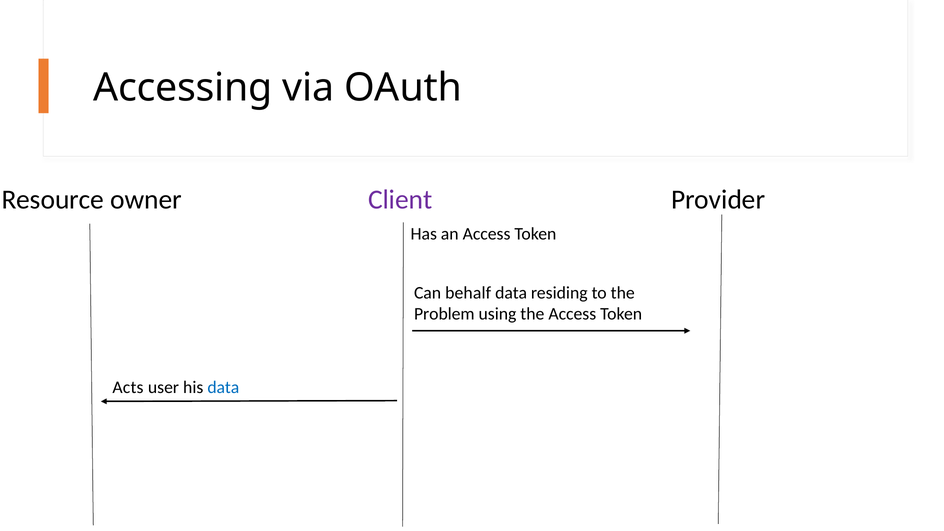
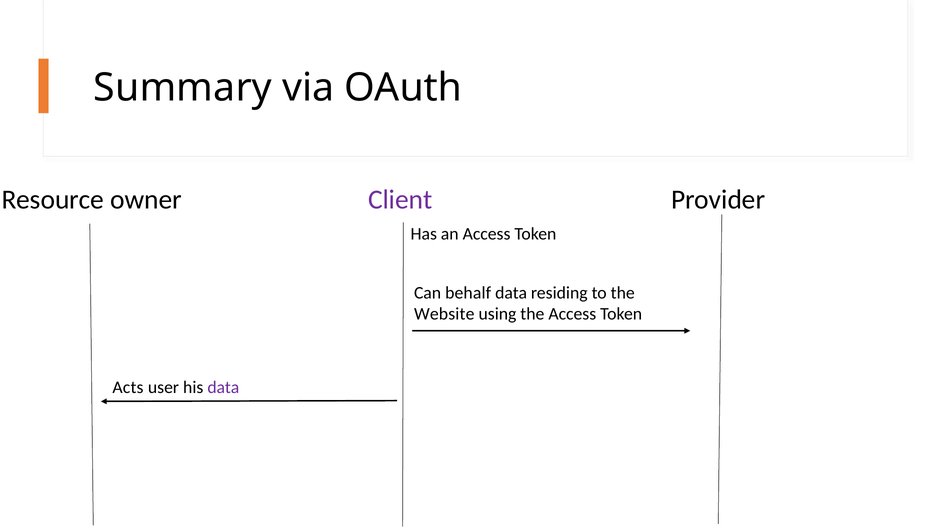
Accessing: Accessing -> Summary (183, 88)
Problem: Problem -> Website (444, 314)
data colour: blue -> purple (223, 387)
